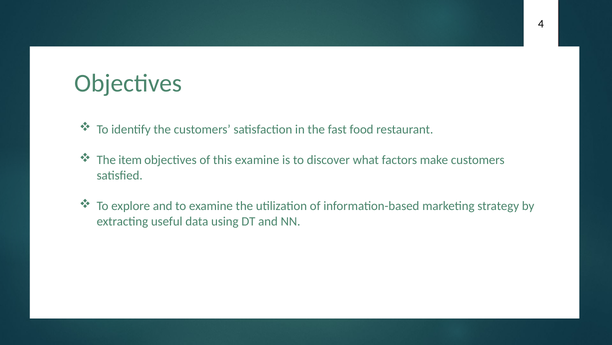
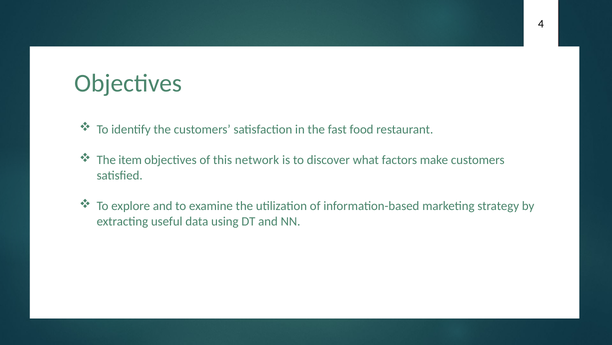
this examine: examine -> network (257, 160)
